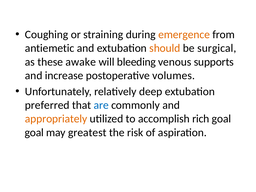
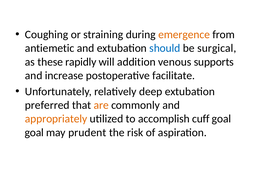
should colour: orange -> blue (165, 48)
awake: awake -> rapidly (81, 62)
bleeding: bleeding -> addition (136, 62)
volumes: volumes -> facilitate (174, 76)
are colour: blue -> orange (101, 105)
rich: rich -> cuff (201, 119)
greatest: greatest -> prudent (87, 132)
